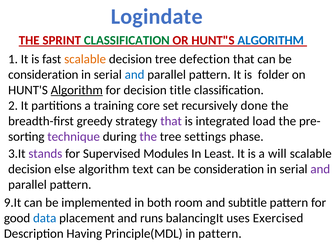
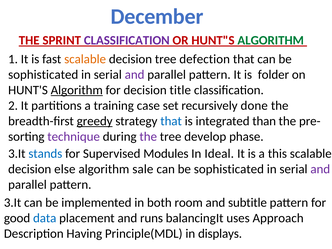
Logindate: Logindate -> December (157, 16)
CLASSIFICATION colour: green -> purple (127, 40)
ALGORITHM colour: blue -> green (271, 40)
consideration: consideration -> sophisticated (43, 75)
and colour: blue -> purple (135, 75)
core: core -> case (148, 106)
greedy underline: none -> present (95, 121)
that colour: purple -> blue (171, 121)
load: load -> than (264, 121)
settings: settings -> develop (205, 137)
stands colour: purple -> blue (45, 154)
Least: Least -> Ideal (219, 154)
will: will -> this (277, 154)
text: text -> sale (143, 169)
consideration: consideration -> sophisticated (229, 169)
9.It: 9.It -> 3.It (13, 203)
Exercised: Exercised -> Approach (278, 218)
in pattern: pattern -> displays (220, 234)
